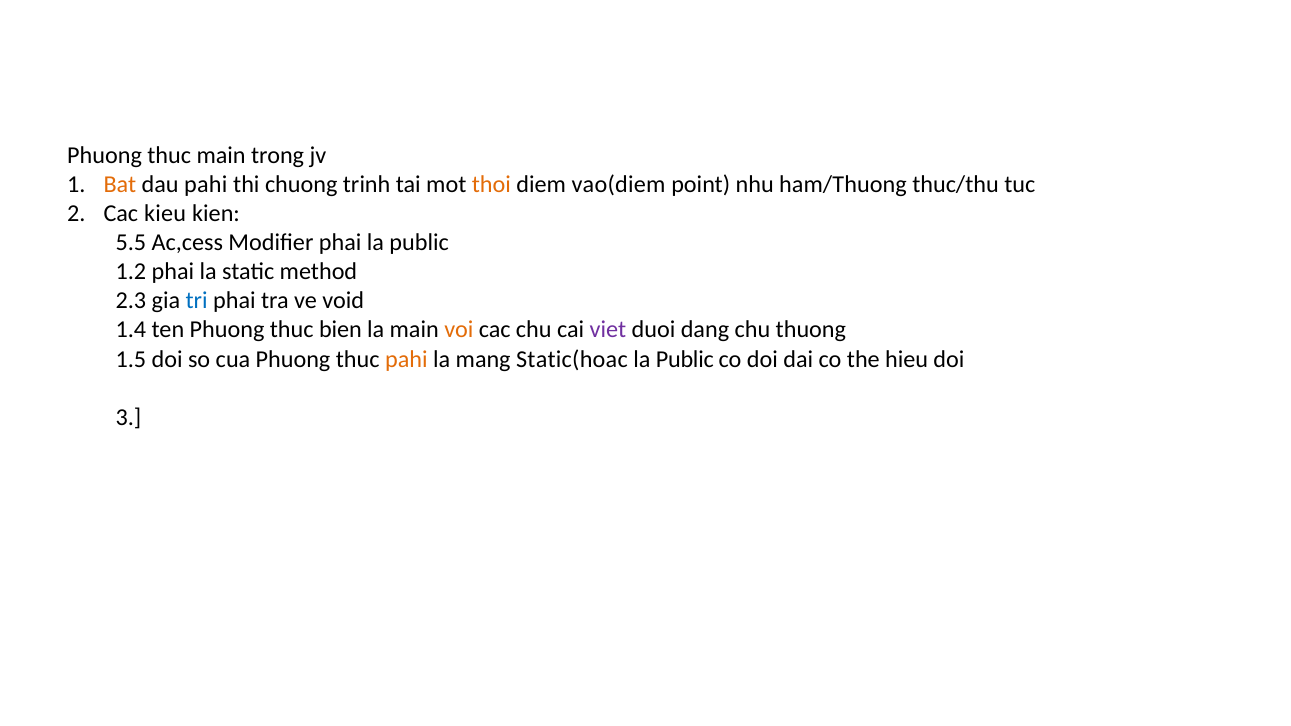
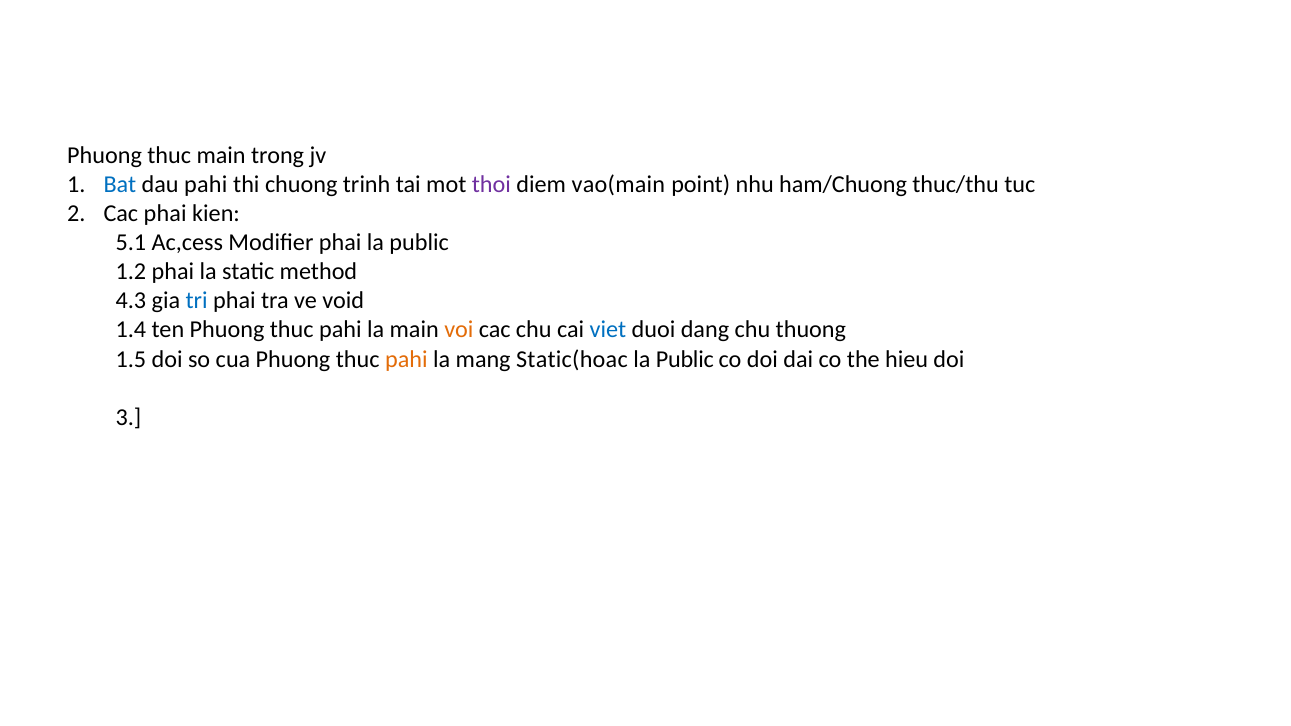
Bat colour: orange -> blue (120, 185)
thoi colour: orange -> purple (491, 185)
vao(diem: vao(diem -> vao(main (618, 185)
ham/Thuong: ham/Thuong -> ham/Chuong (843, 185)
Cac kieu: kieu -> phai (165, 214)
5.5: 5.5 -> 5.1 (131, 243)
2.3: 2.3 -> 4.3 (131, 301)
ten Phuong thuc bien: bien -> pahi (340, 330)
viet colour: purple -> blue (608, 330)
